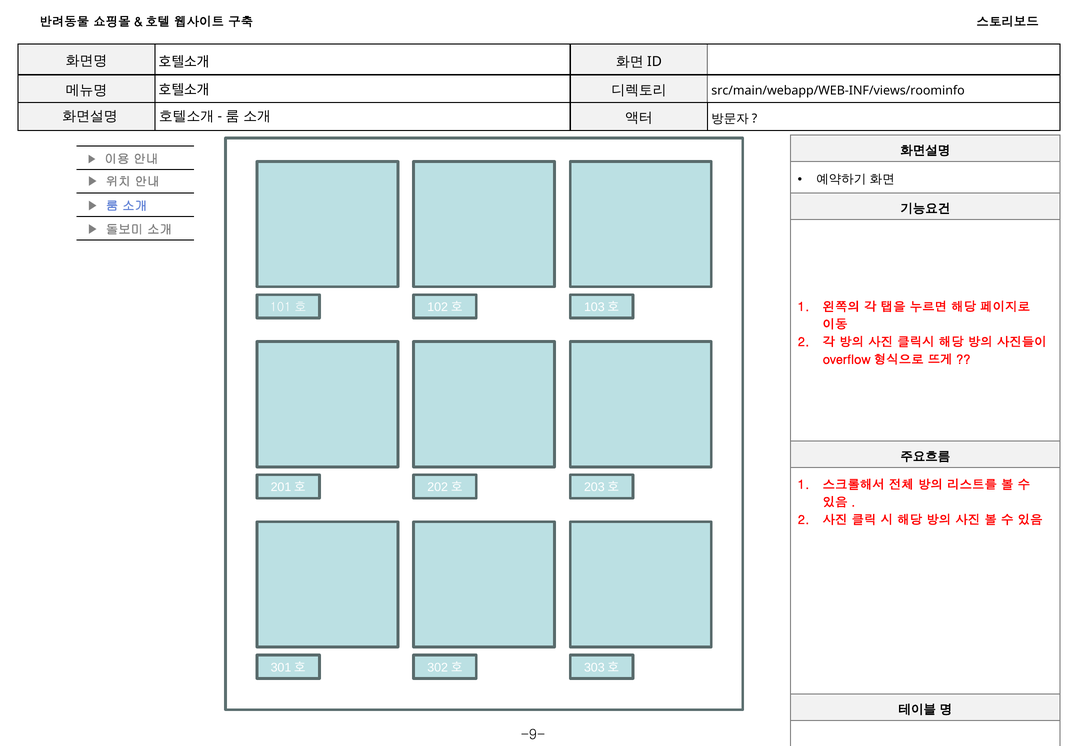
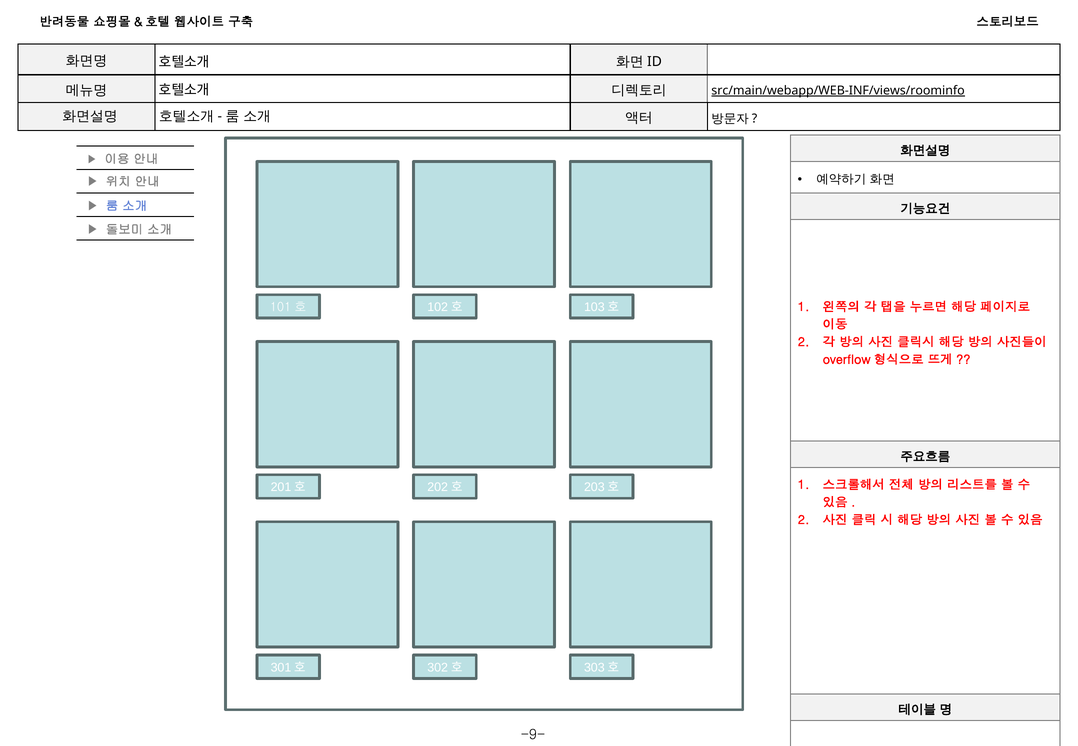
src/main/webapp/WEB-INF/views/roominfo underline: none -> present (838, 91)
